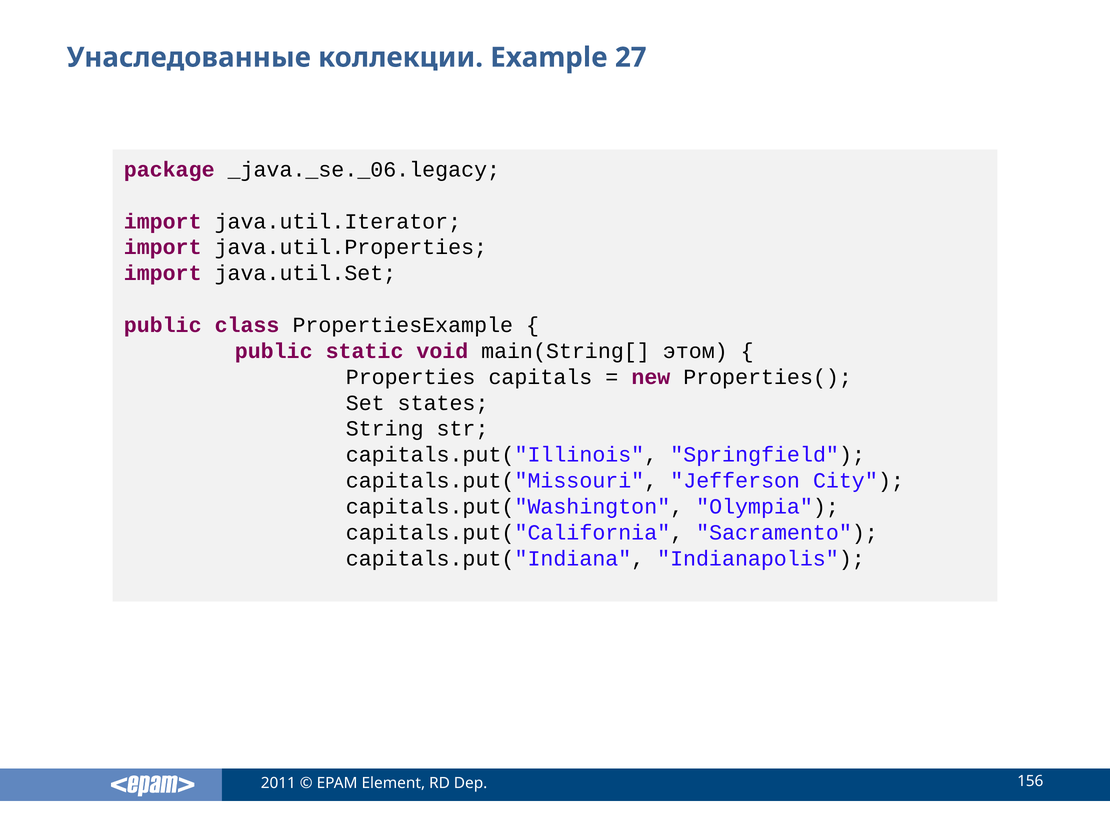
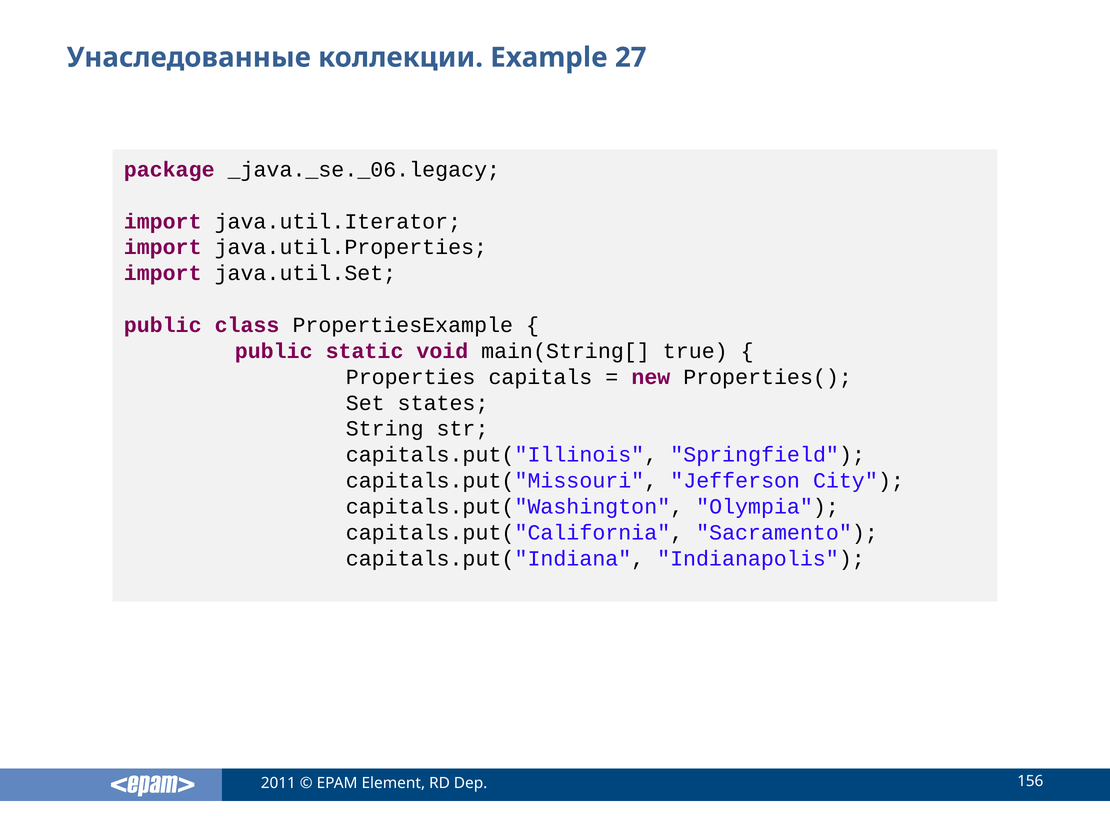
этом: этом -> true (695, 351)
